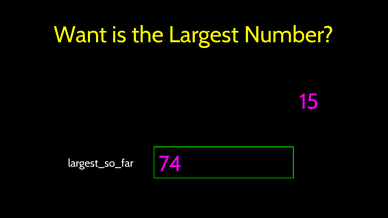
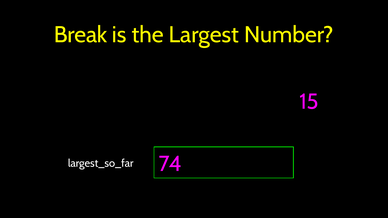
Want: Want -> Break (81, 35)
